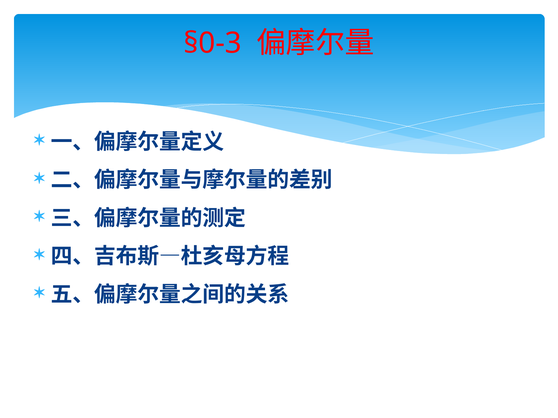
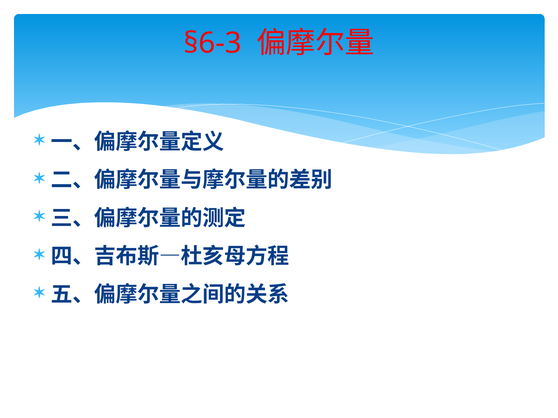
§0-3: §0-3 -> §6-3 (213, 43)
